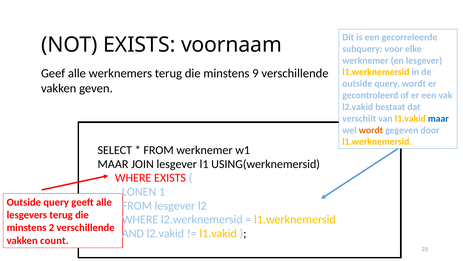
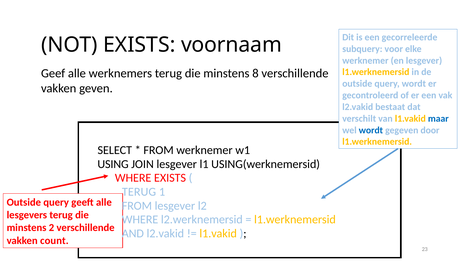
9: 9 -> 8 (255, 73)
wordt colour: orange -> blue (371, 130)
MAAR: MAAR -> USING (113, 164)
LONEN: LONEN -> TERUG (139, 191)
